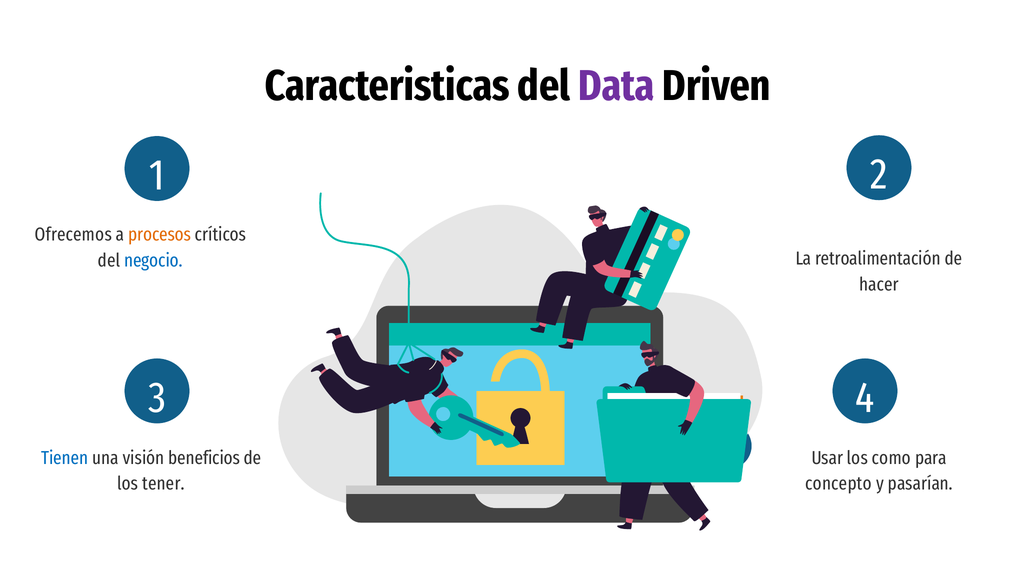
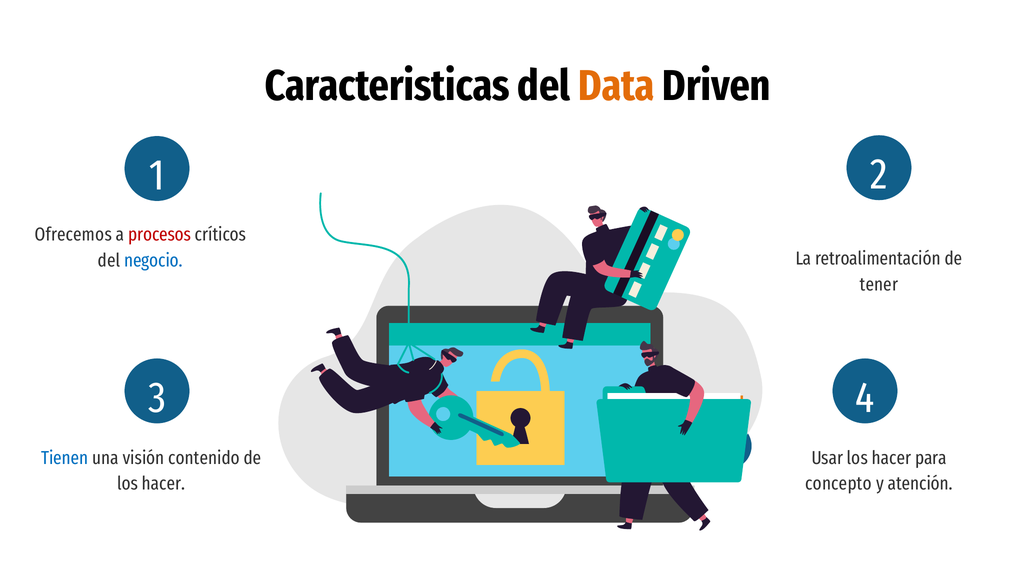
Data colour: purple -> orange (616, 86)
procesos colour: orange -> red (160, 235)
hacer: hacer -> tener (879, 285)
beneficios: beneficios -> contenido (204, 458)
Usar los como: como -> hacer (892, 458)
tener: tener -> hacer (164, 484)
pasarían: pasarían -> atención (920, 484)
